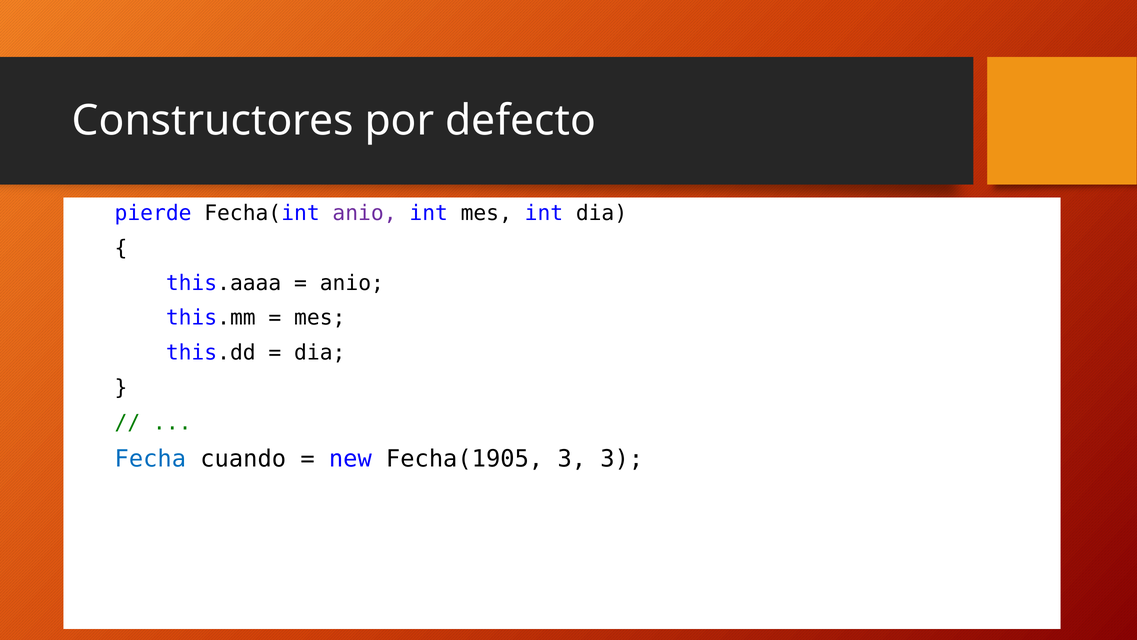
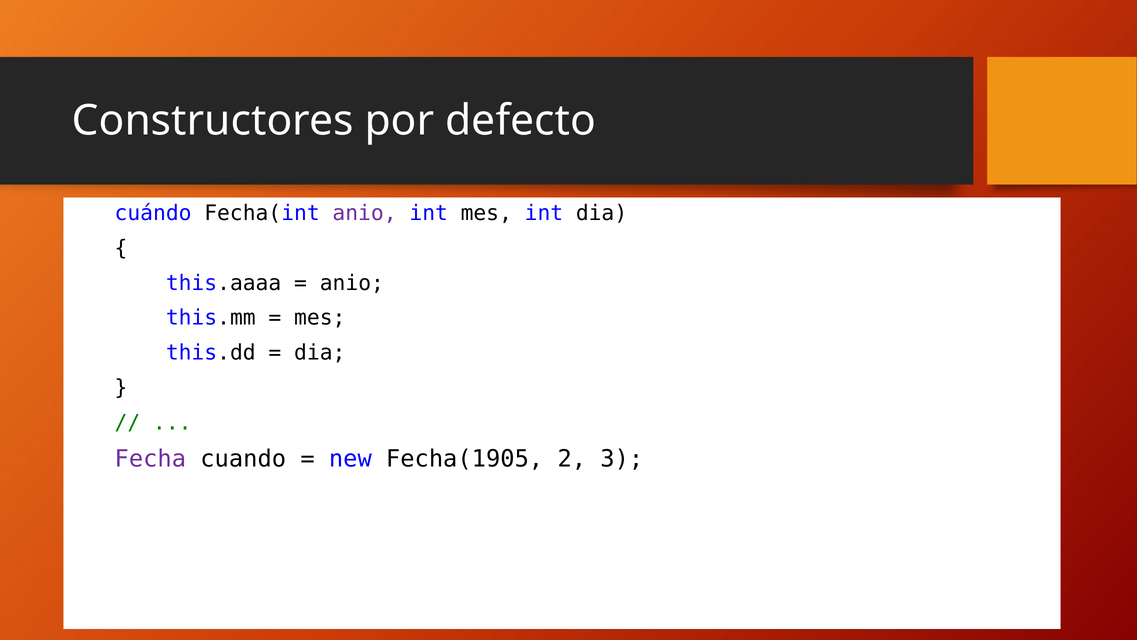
pierde: pierde -> cuándo (153, 213)
Fecha colour: blue -> purple (150, 458)
Fecha(1905 3: 3 -> 2 (572, 458)
